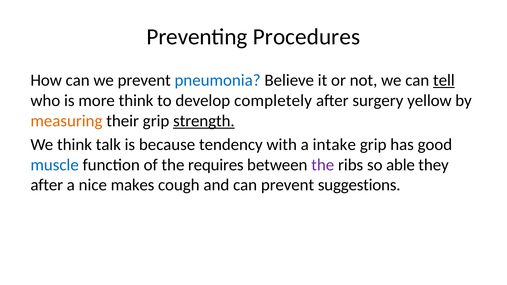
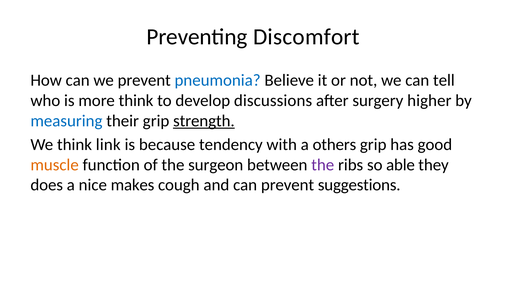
Procedures: Procedures -> Discomfort (306, 37)
tell underline: present -> none (444, 80)
completely: completely -> discussions (273, 101)
yellow: yellow -> higher (429, 101)
measuring colour: orange -> blue (66, 121)
talk: talk -> link (108, 145)
intake: intake -> others (334, 145)
muscle colour: blue -> orange (55, 165)
requires: requires -> surgeon (216, 165)
after: after -> does (47, 185)
